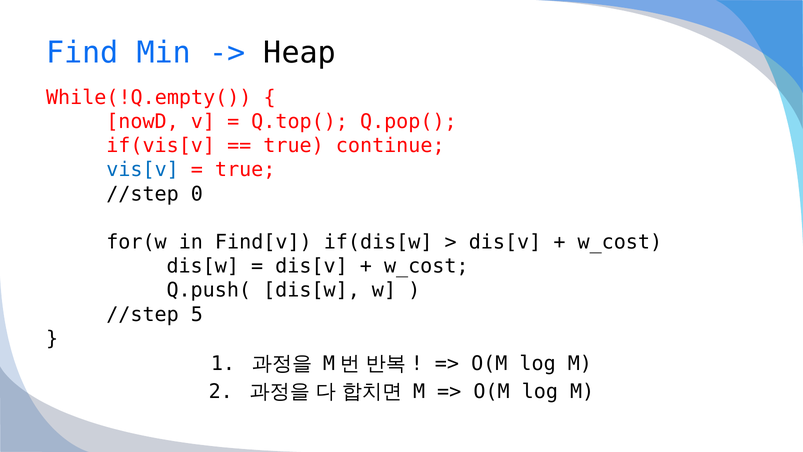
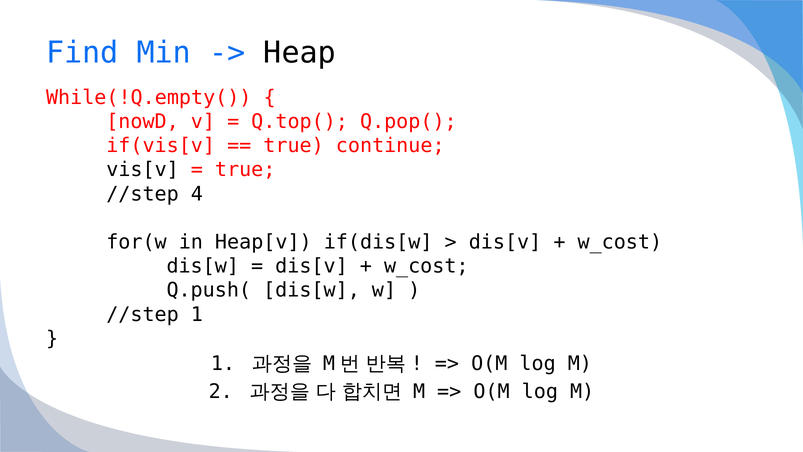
vis[v colour: blue -> black (143, 170)
0: 0 -> 4 (197, 194)
Find[v: Find[v -> Heap[v (263, 242)
//step 5: 5 -> 1 (197, 314)
